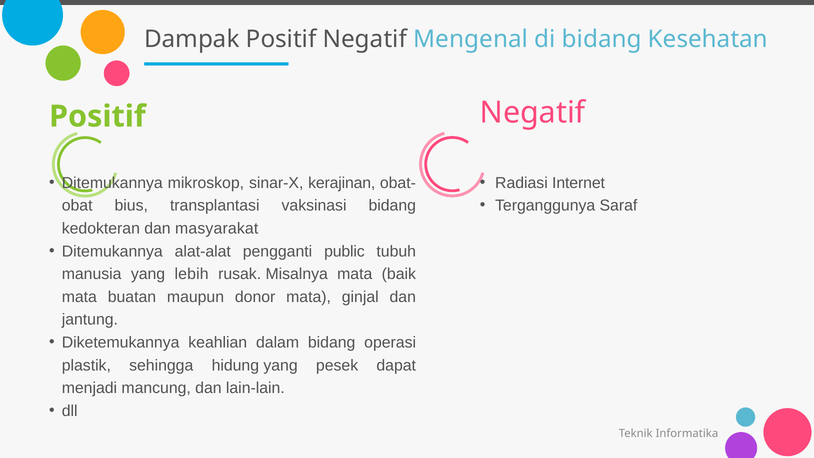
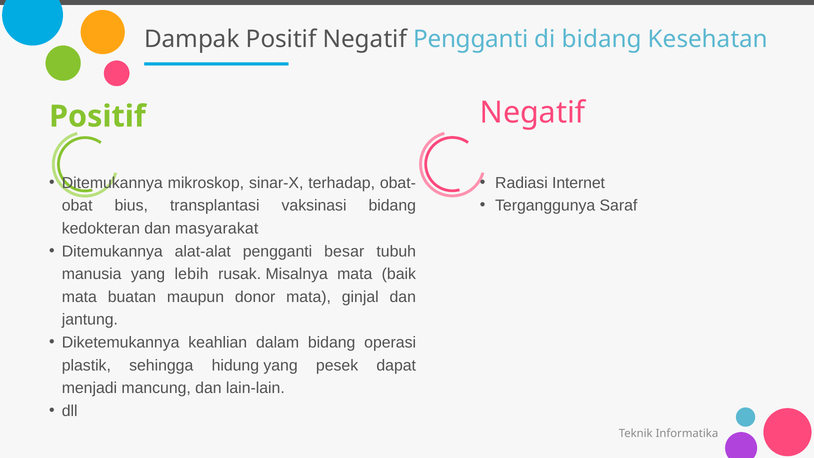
Negatif Mengenal: Mengenal -> Pengganti (471, 39)
kerajinan: kerajinan -> terhadap (342, 183)
public: public -> besar (344, 251)
